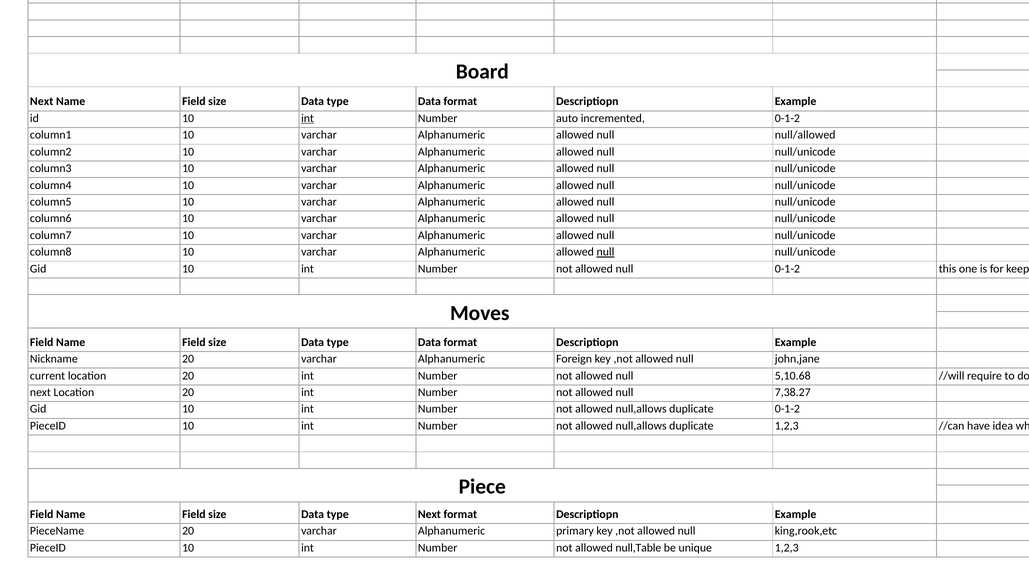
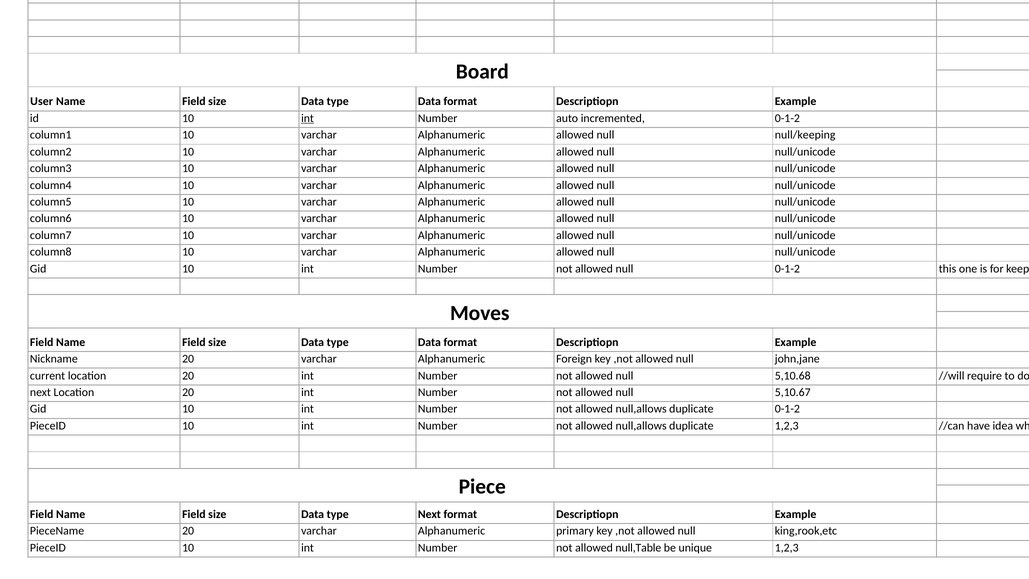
Next: Next -> User (42, 102)
null/allowed: null/allowed -> null/keeping (805, 135)
null underline: present -> none (605, 252)
7,38.27: 7,38.27 -> 5,10.67 (793, 392)
